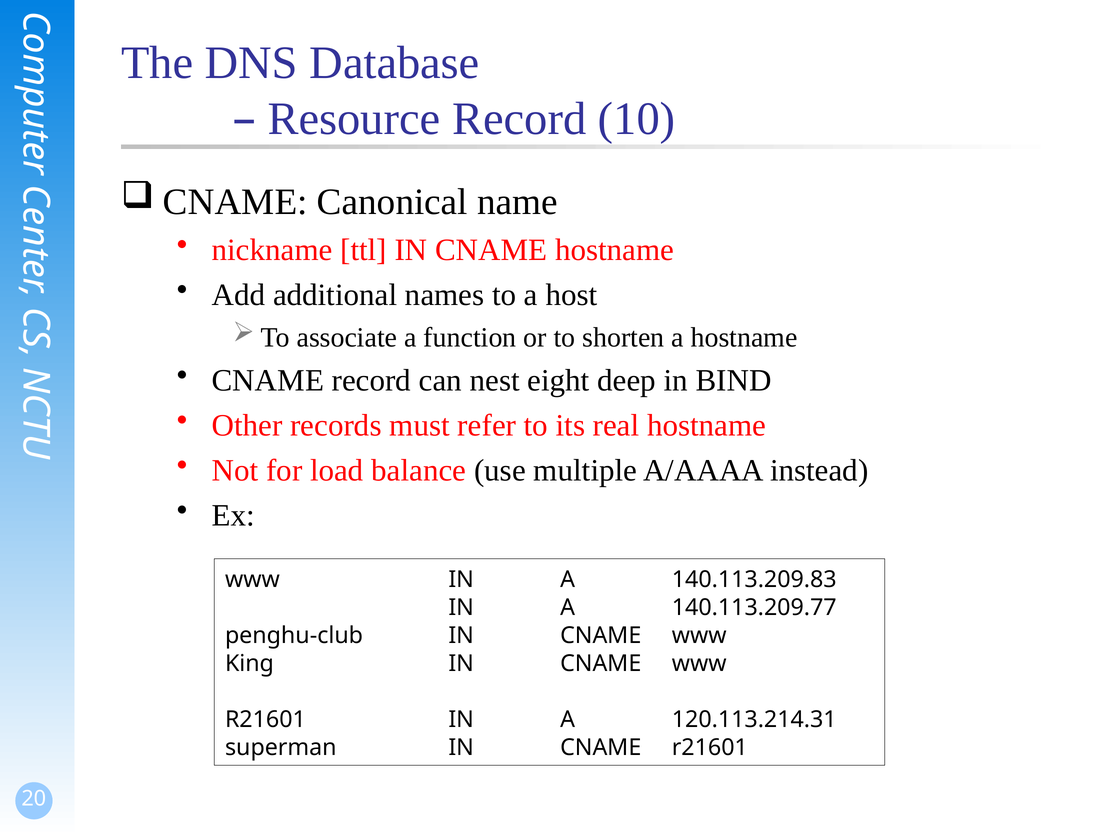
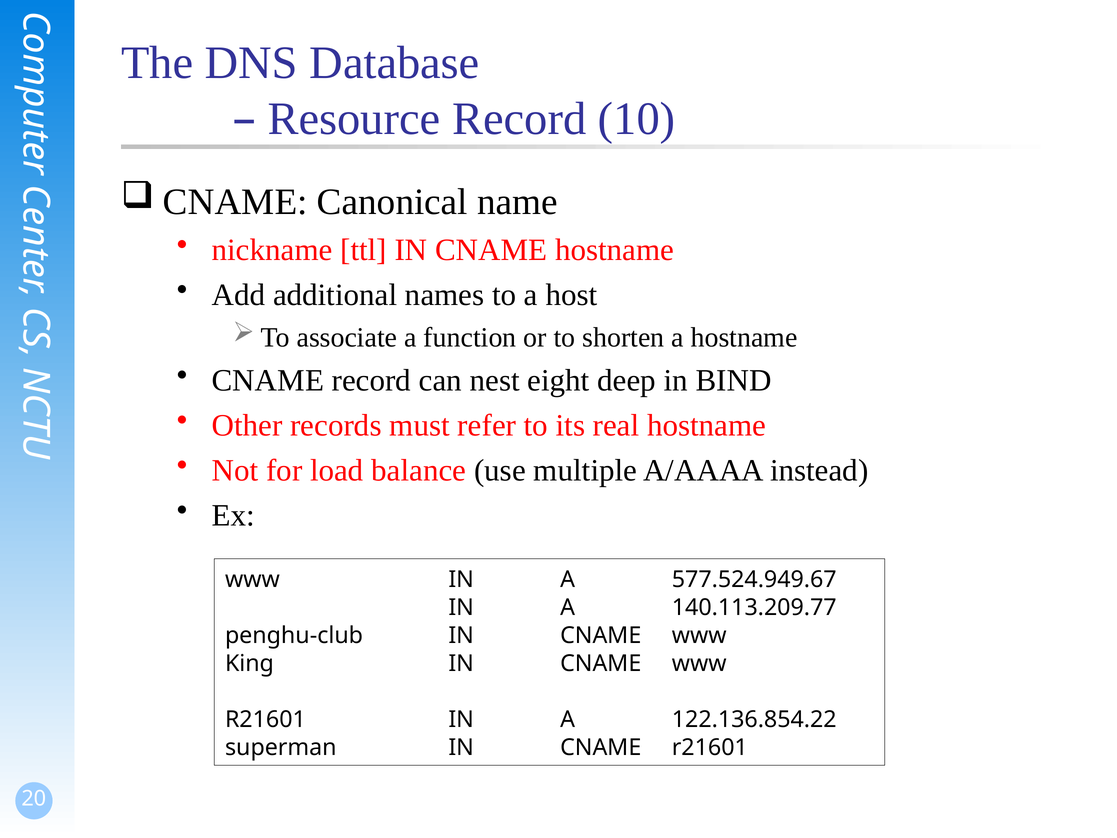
140.113.209.83: 140.113.209.83 -> 577.524.949.67 (754, 580)
120.113.214.31: 120.113.214.31 -> 122.136.854.22 (754, 719)
